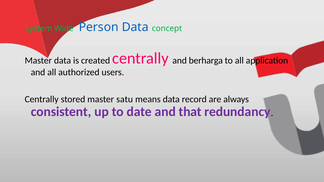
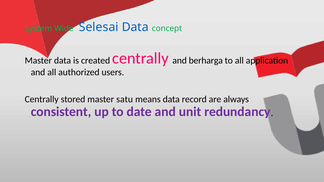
Person: Person -> Selesai (99, 27)
that: that -> unit (190, 112)
